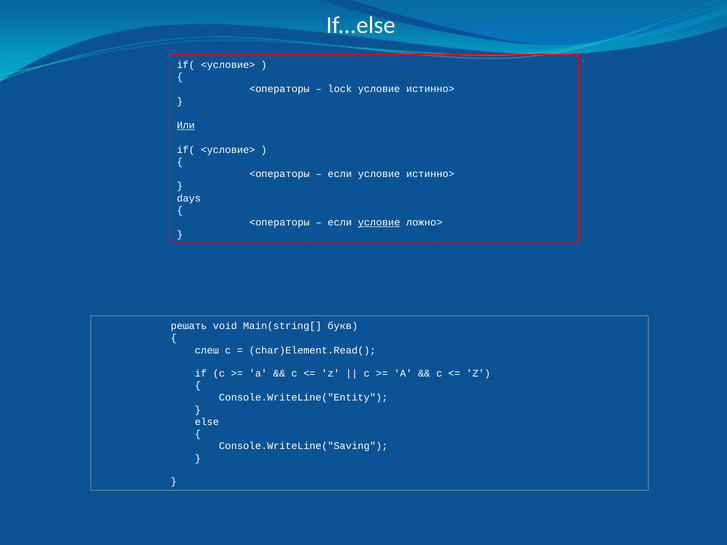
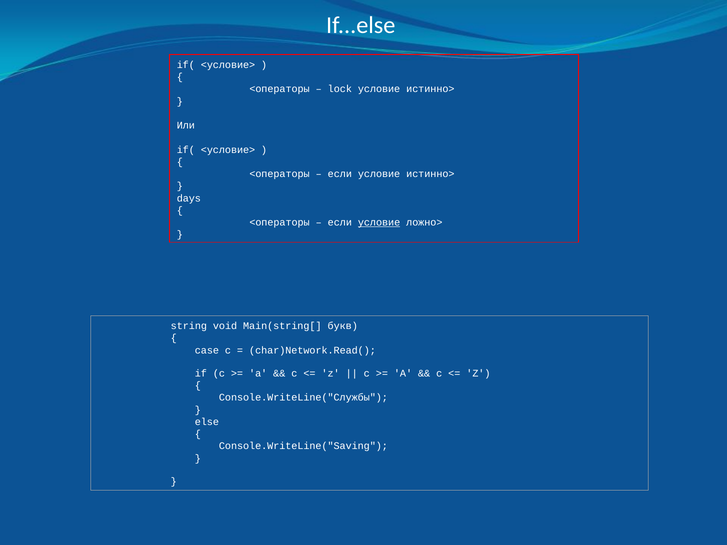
Или underline: present -> none (186, 126)
решать: решать -> string (189, 326)
слеш: слеш -> case (207, 350)
char)Element.Read(: char)Element.Read( -> char)Network.Read( (312, 350)
Console.WriteLine("Entity: Console.WriteLine("Entity -> Console.WriteLine("Службы (303, 398)
